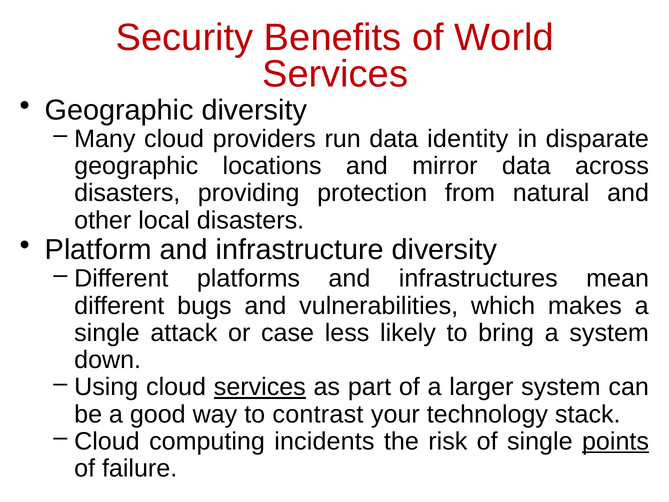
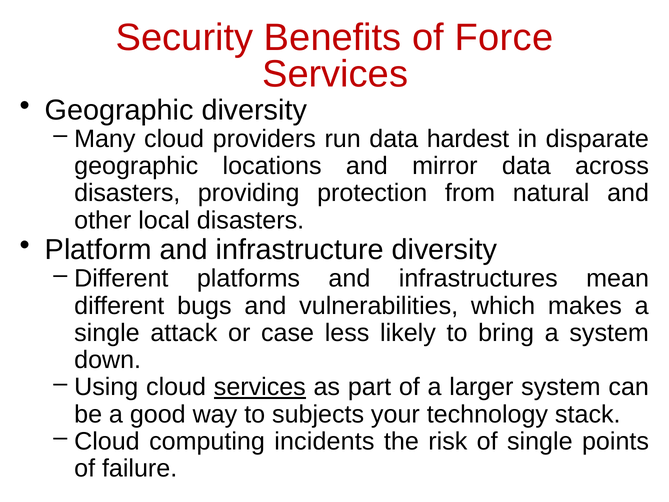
World: World -> Force (504, 38)
identity: identity -> hardest (468, 139)
contrast: contrast -> subjects (318, 414)
points underline: present -> none (615, 441)
